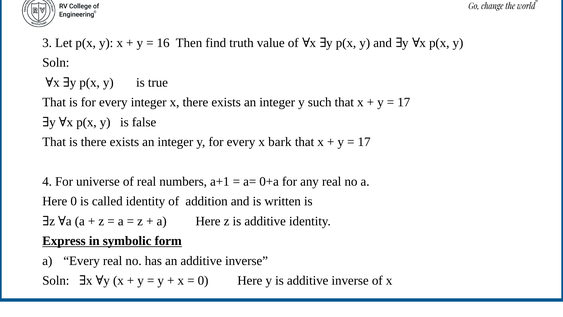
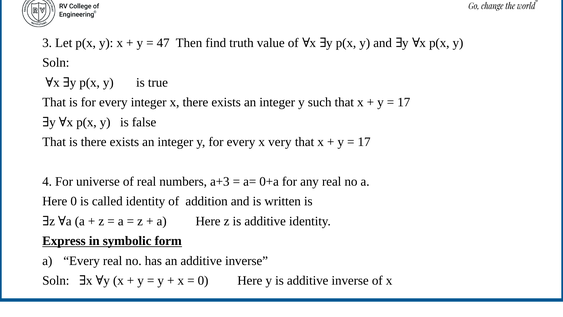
16: 16 -> 47 (163, 43)
bark: bark -> very (280, 142)
a+1: a+1 -> a+3 (220, 181)
